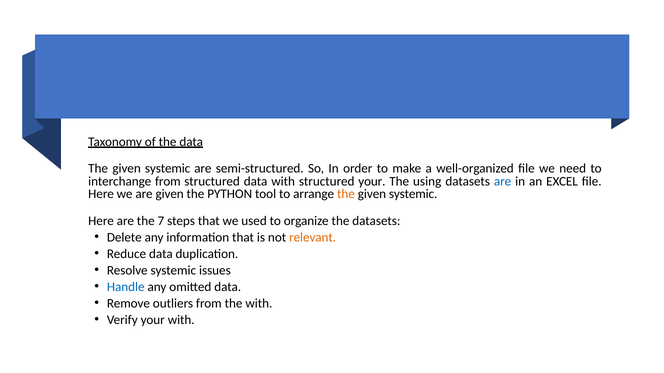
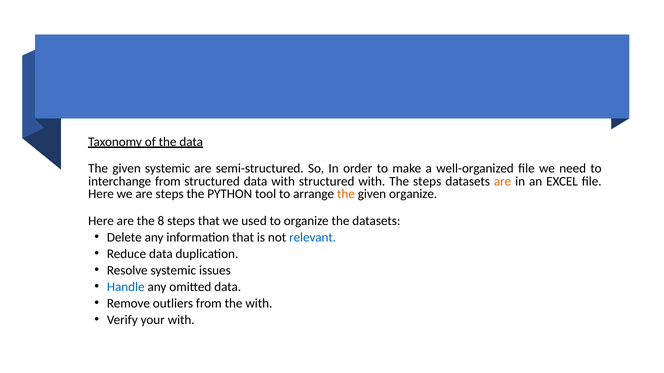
structured your: your -> with (372, 182)
The using: using -> steps (427, 182)
are colour: blue -> orange (503, 182)
are given: given -> steps (170, 194)
systemic: systemic -> organize (413, 194)
7: 7 -> 8 (161, 221)
relevant colour: orange -> blue (313, 238)
